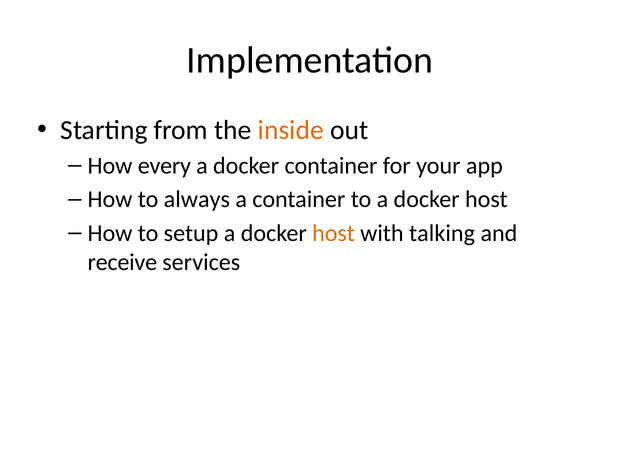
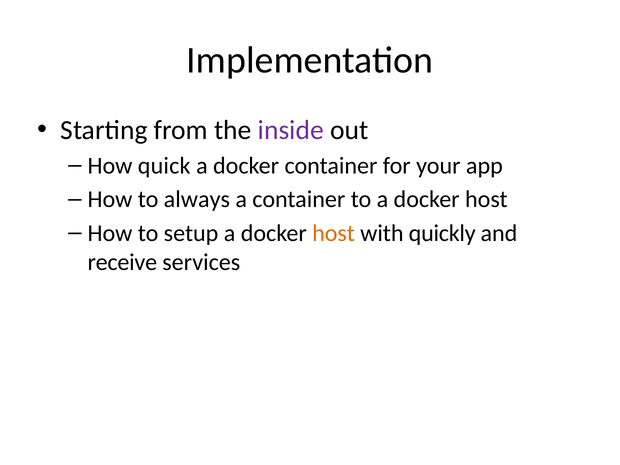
inside colour: orange -> purple (291, 130)
every: every -> quick (164, 166)
talking: talking -> quickly (442, 233)
